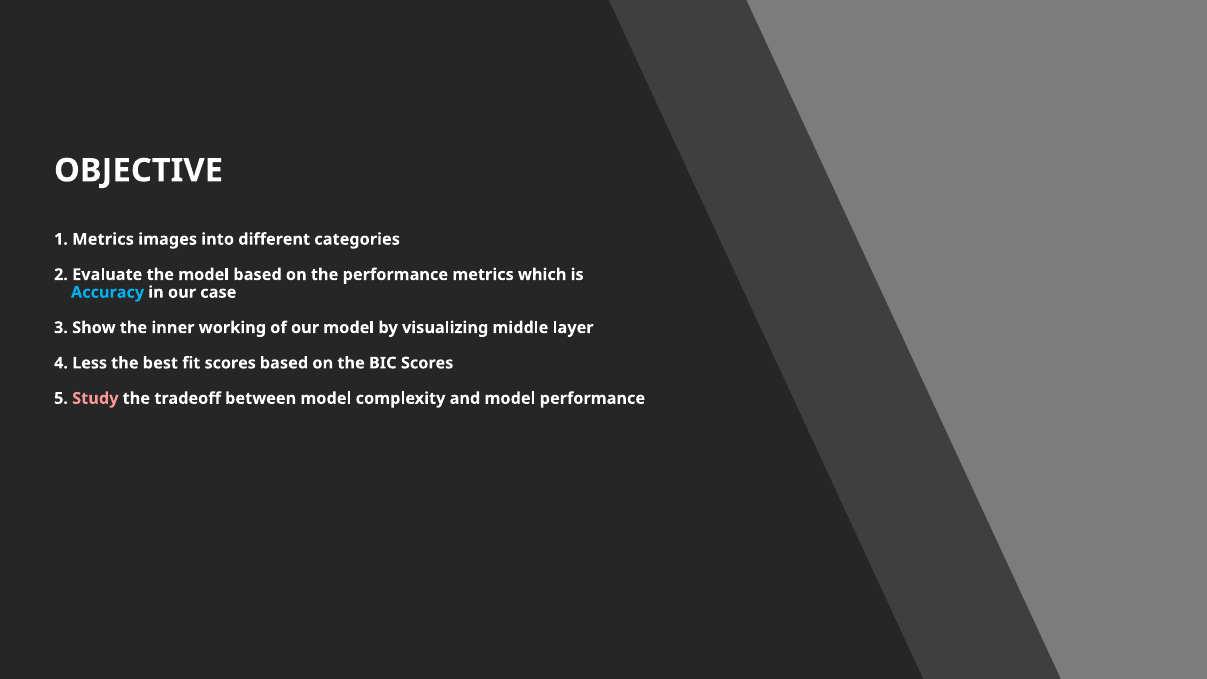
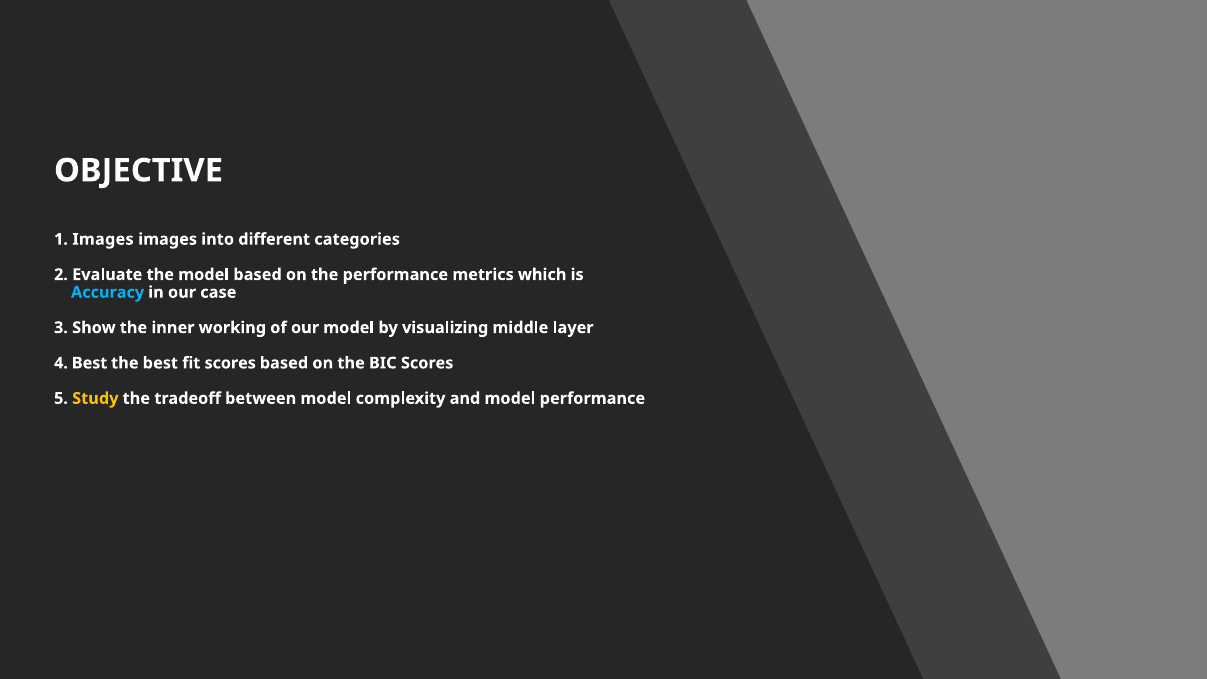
1 Metrics: Metrics -> Images (103, 239)
4 Less: Less -> Best (90, 363)
Study colour: pink -> yellow (95, 398)
